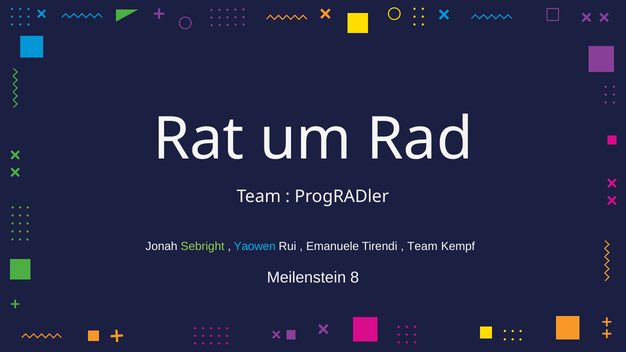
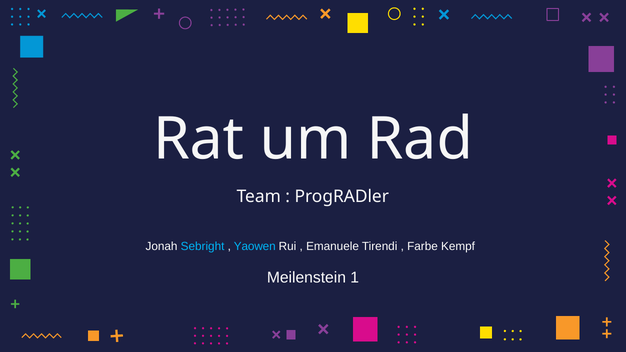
Sebright colour: light green -> light blue (203, 247)
Team: Team -> Farbe (423, 247)
8: 8 -> 1 (355, 278)
